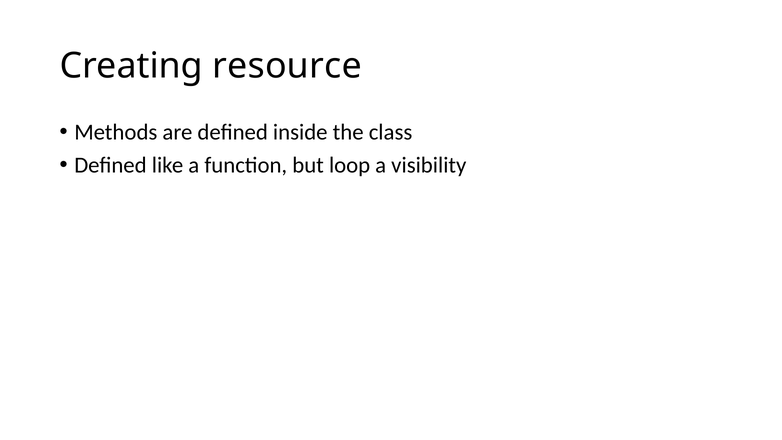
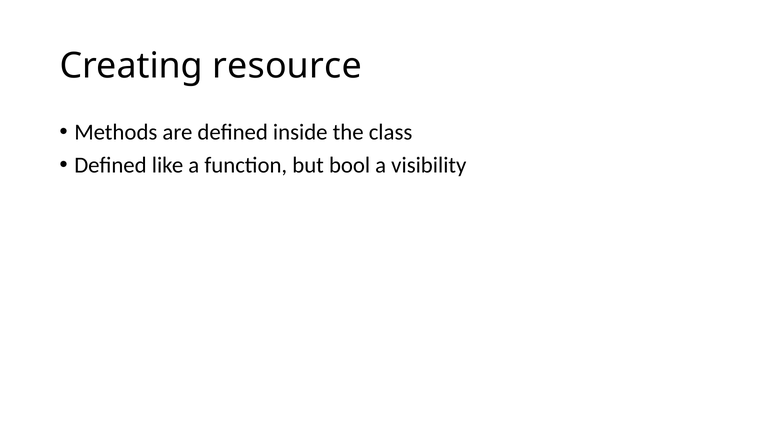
loop: loop -> bool (350, 165)
